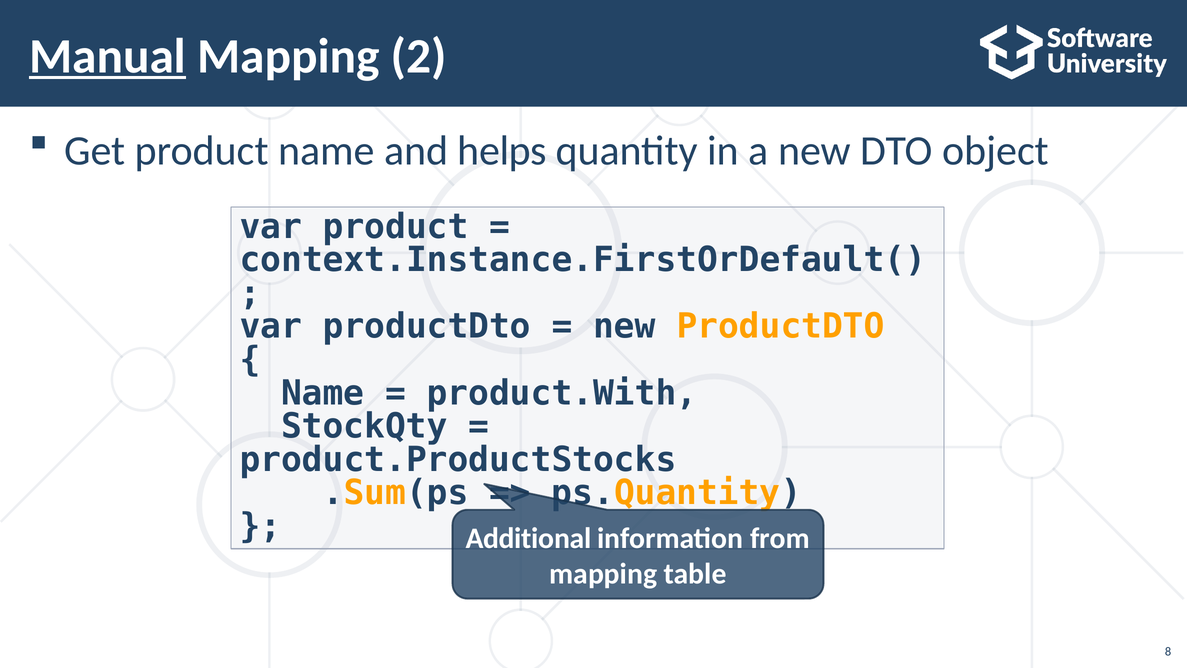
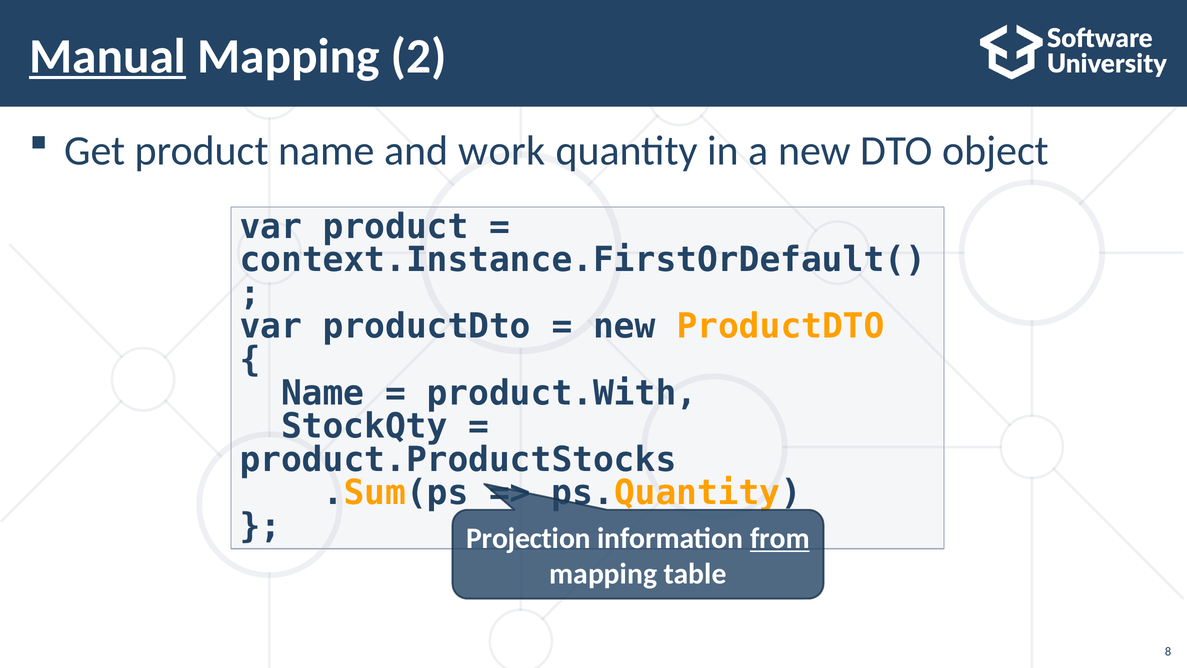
helps: helps -> work (502, 151)
Additional: Additional -> Projection (528, 538)
from underline: none -> present (780, 538)
